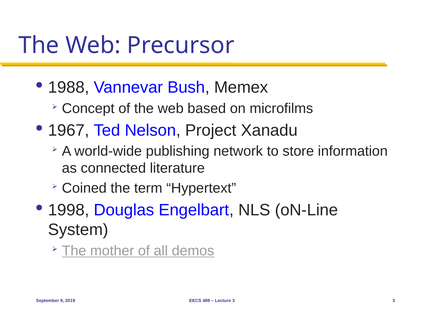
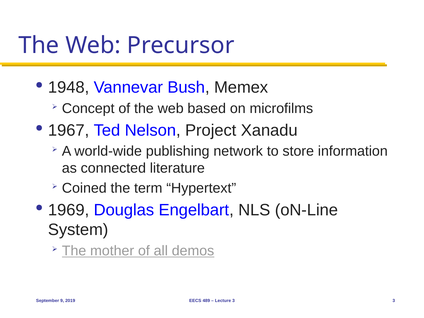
1988: 1988 -> 1948 (69, 87)
1998: 1998 -> 1969 (69, 210)
